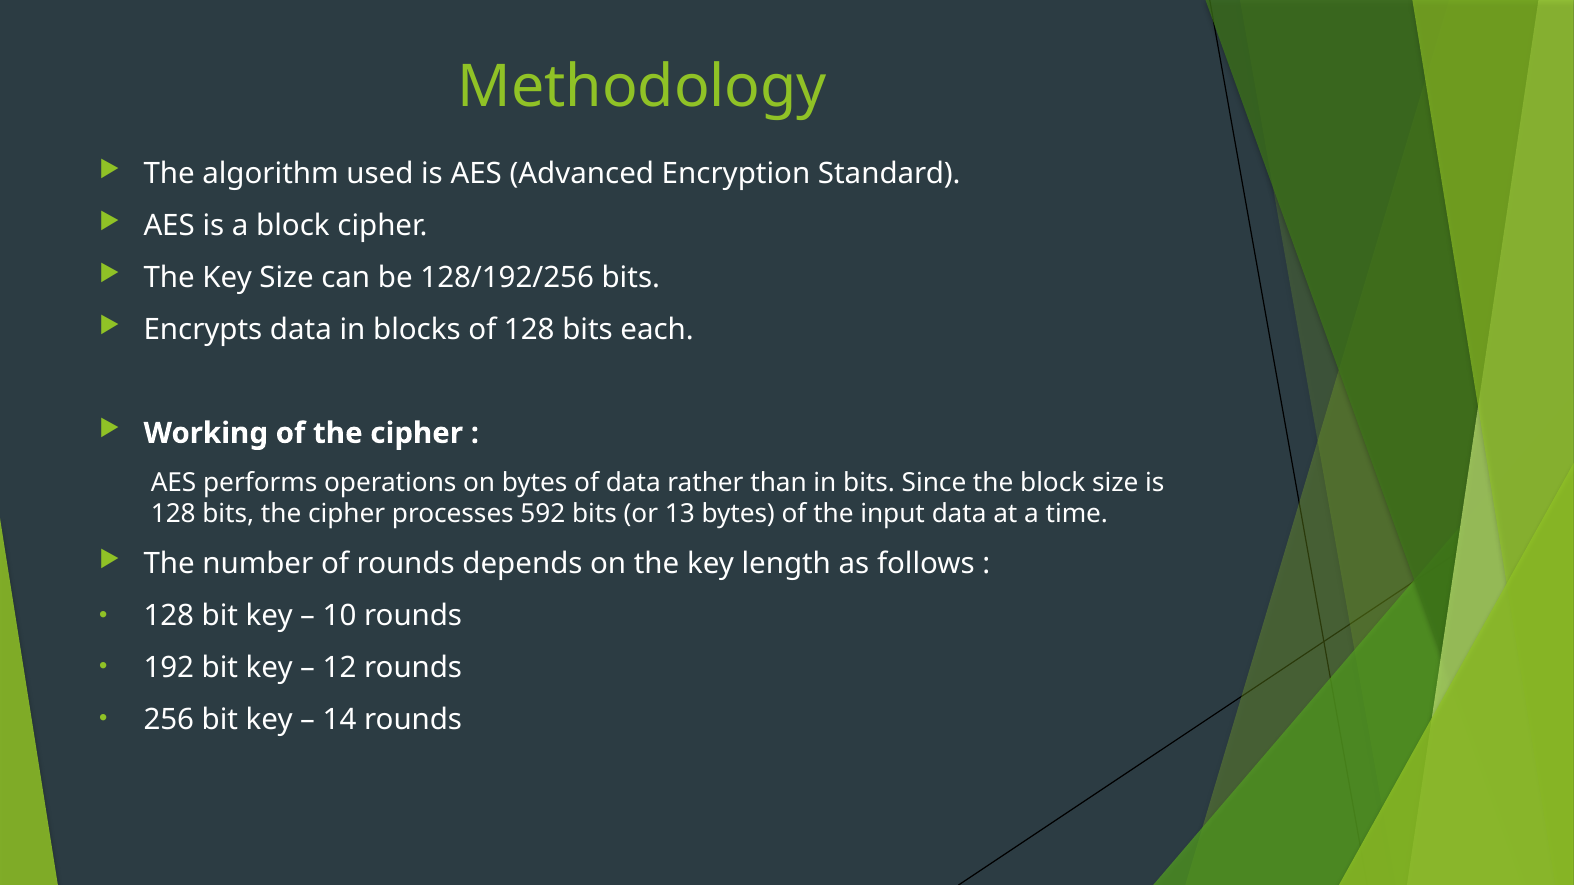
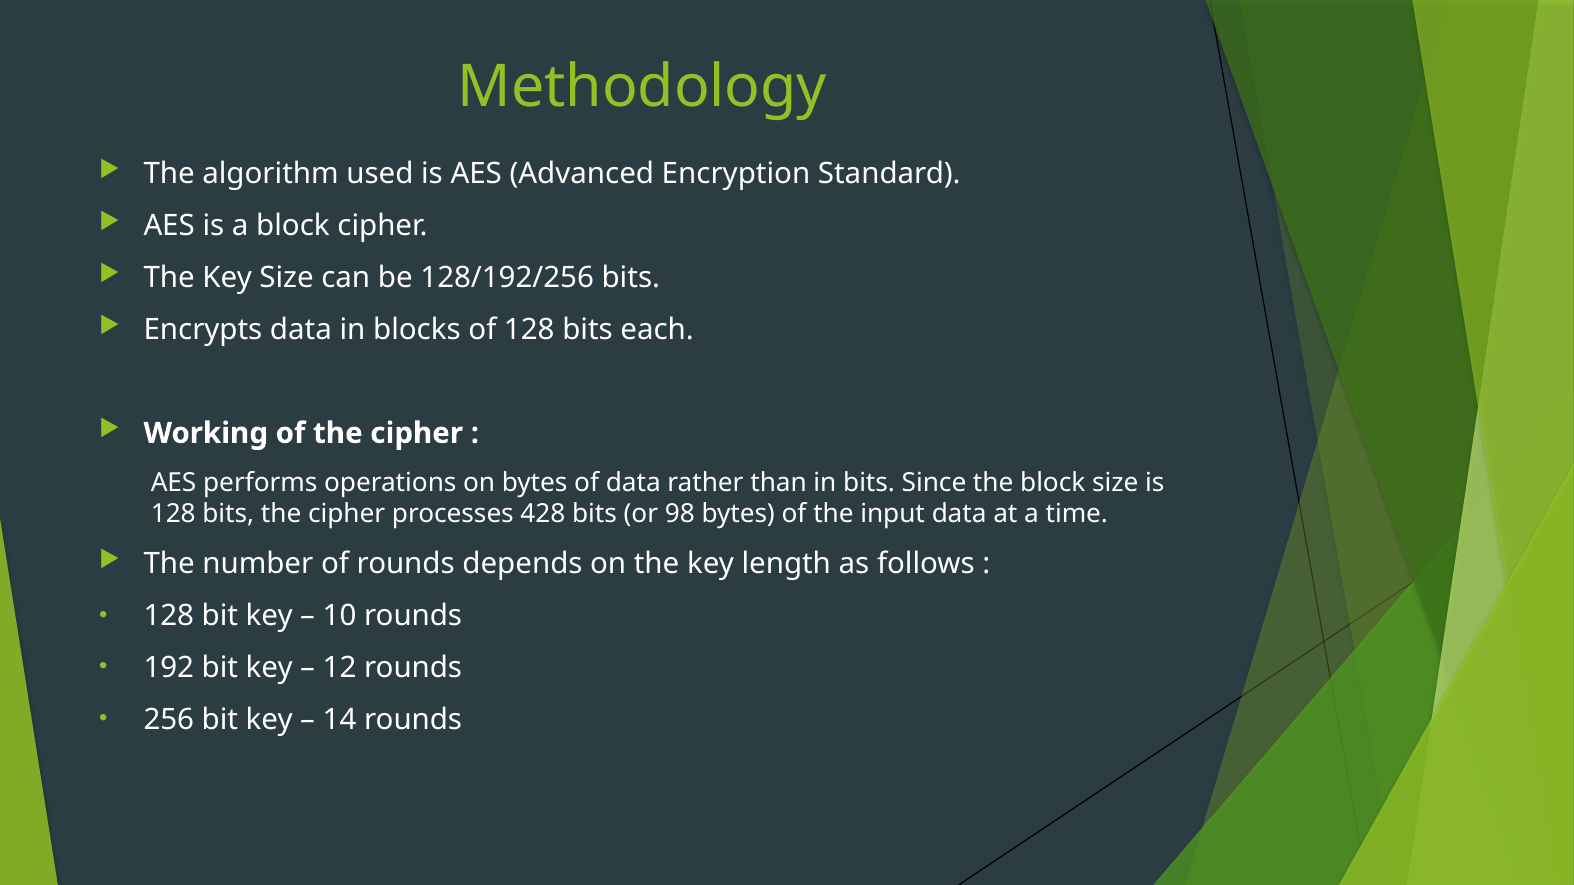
592: 592 -> 428 (543, 514)
13: 13 -> 98 (680, 514)
